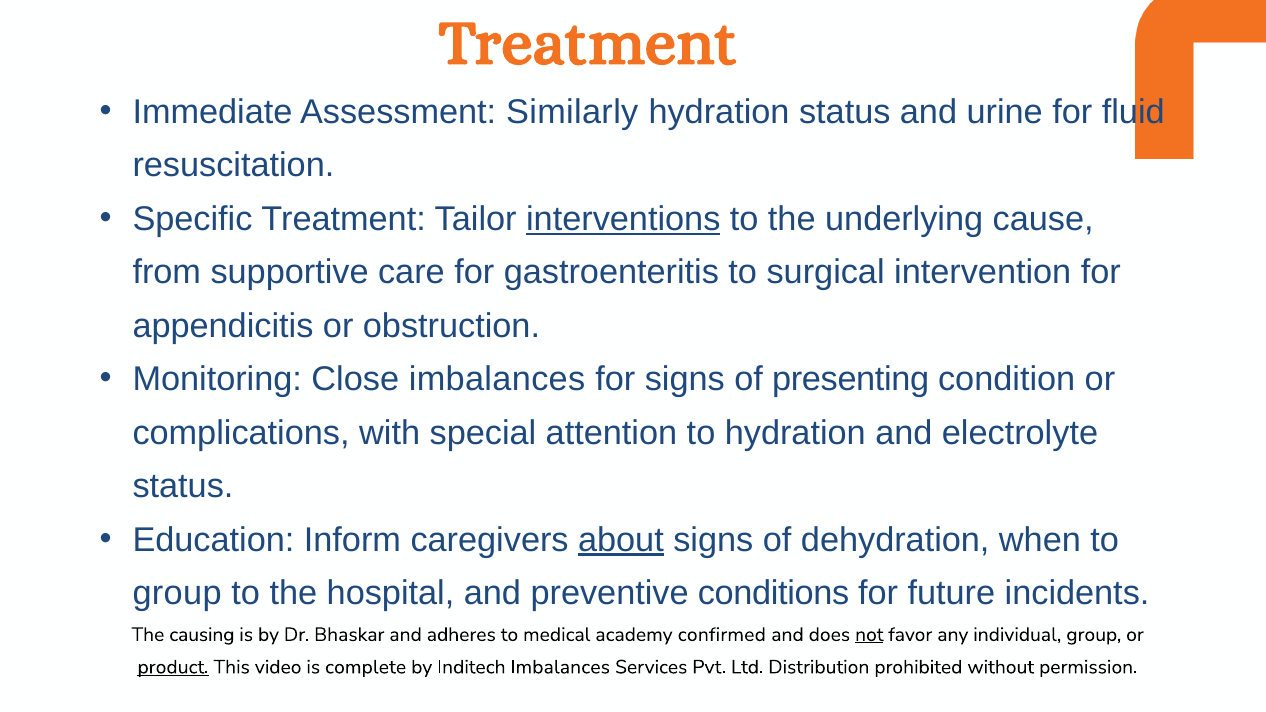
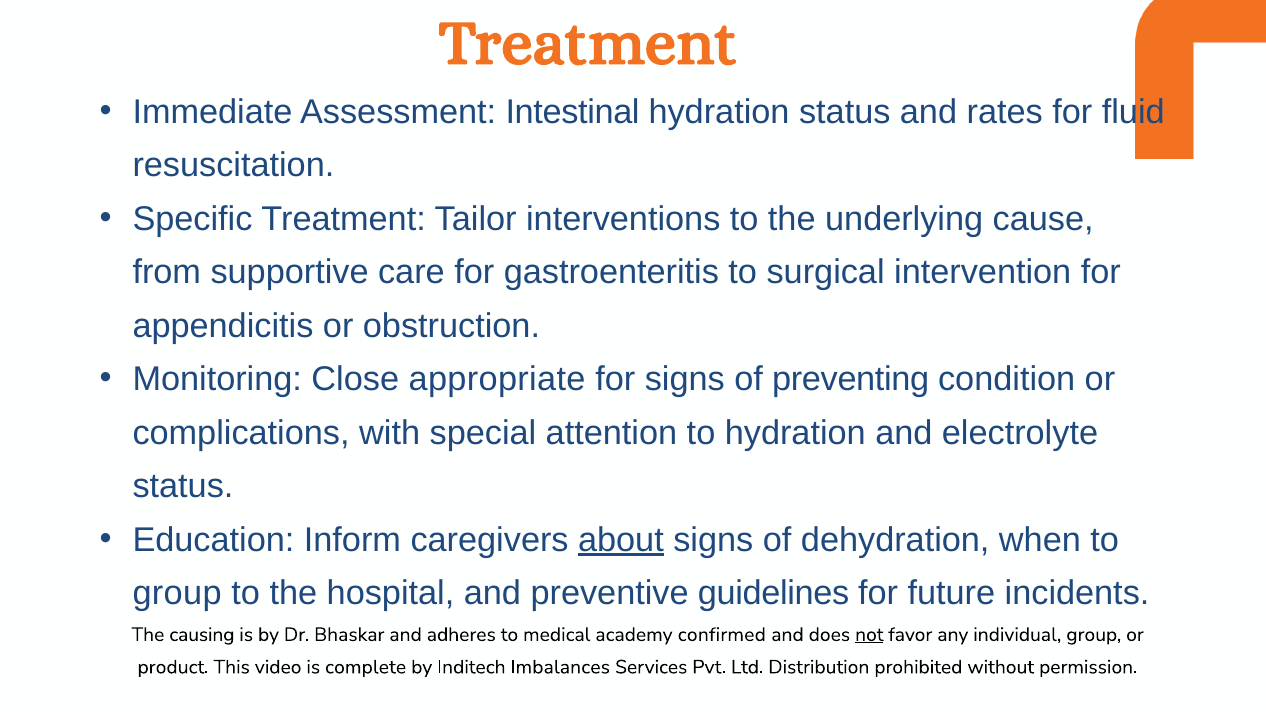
Similarly: Similarly -> Intestinal (573, 112)
urine: urine -> rates (1005, 112)
interventions underline: present -> none (623, 219)
Close imbalances: imbalances -> appropriate (497, 379)
presenting: presenting -> preventing (851, 379)
conditions: conditions -> guidelines (774, 593)
product underline: present -> none (173, 667)
